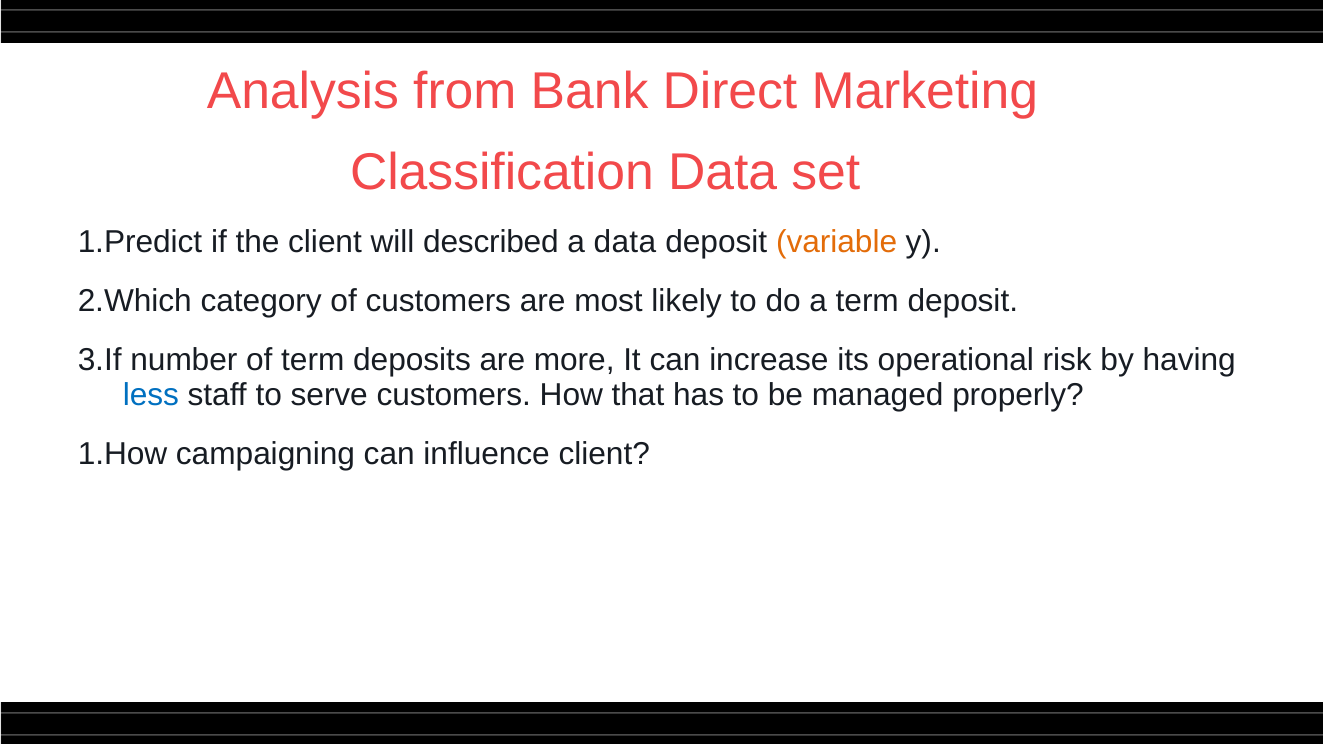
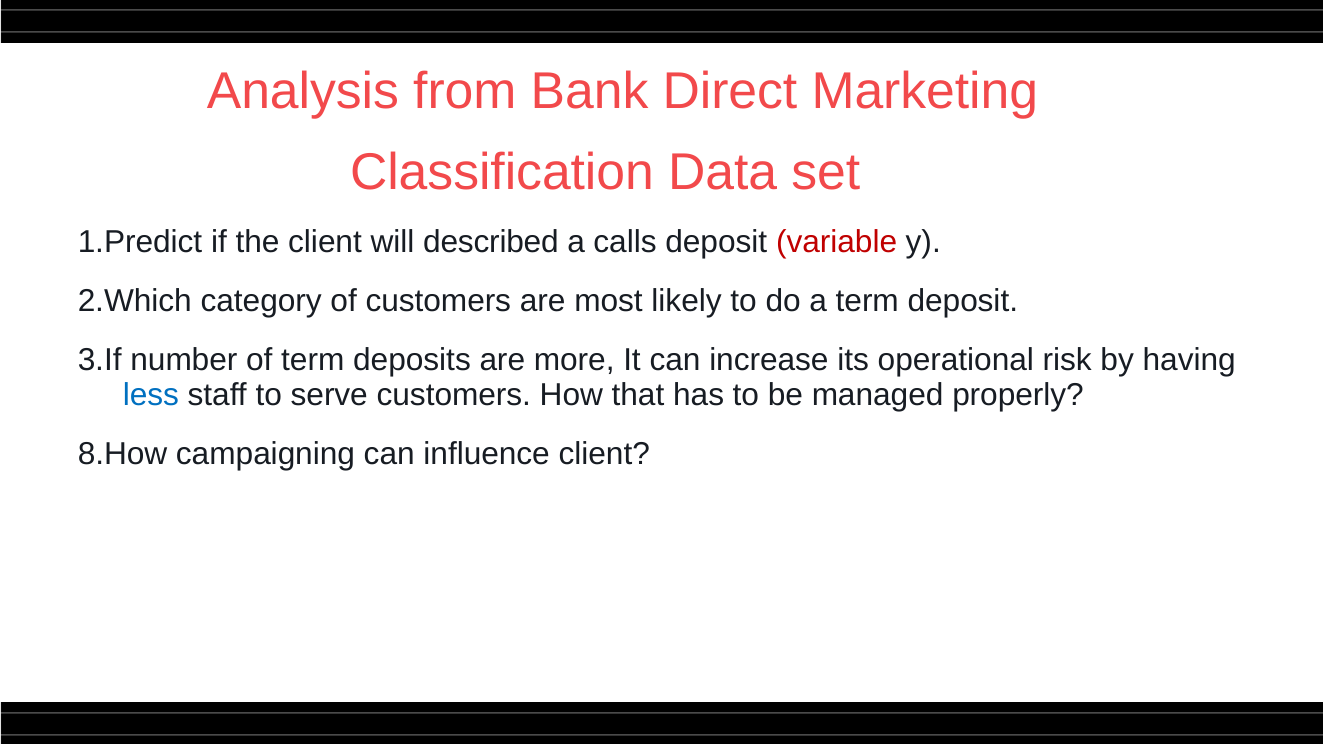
a data: data -> calls (625, 242)
variable colour: orange -> red (837, 242)
1.How: 1.How -> 8.How (123, 454)
